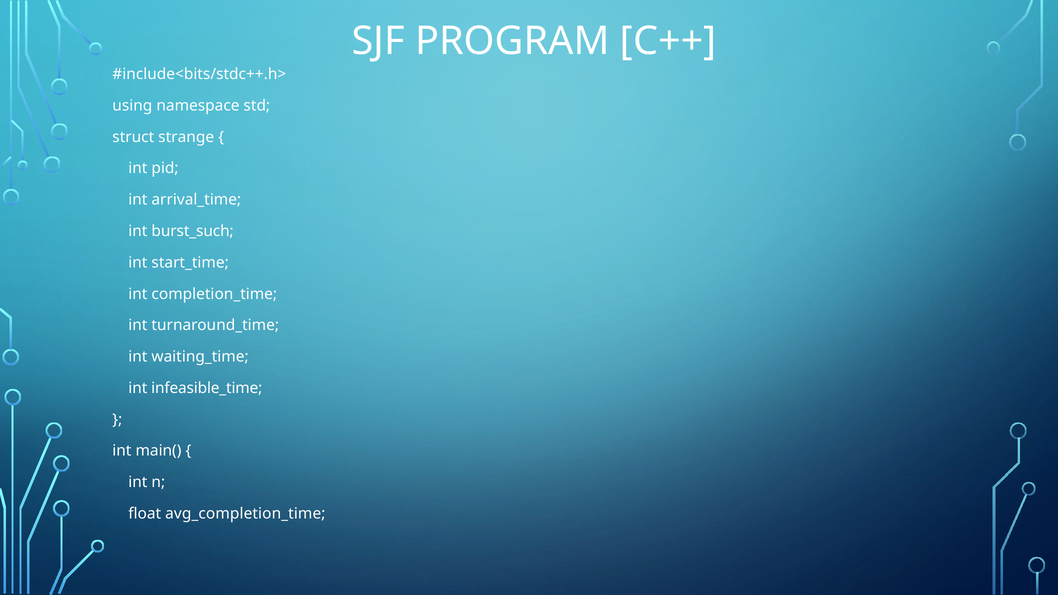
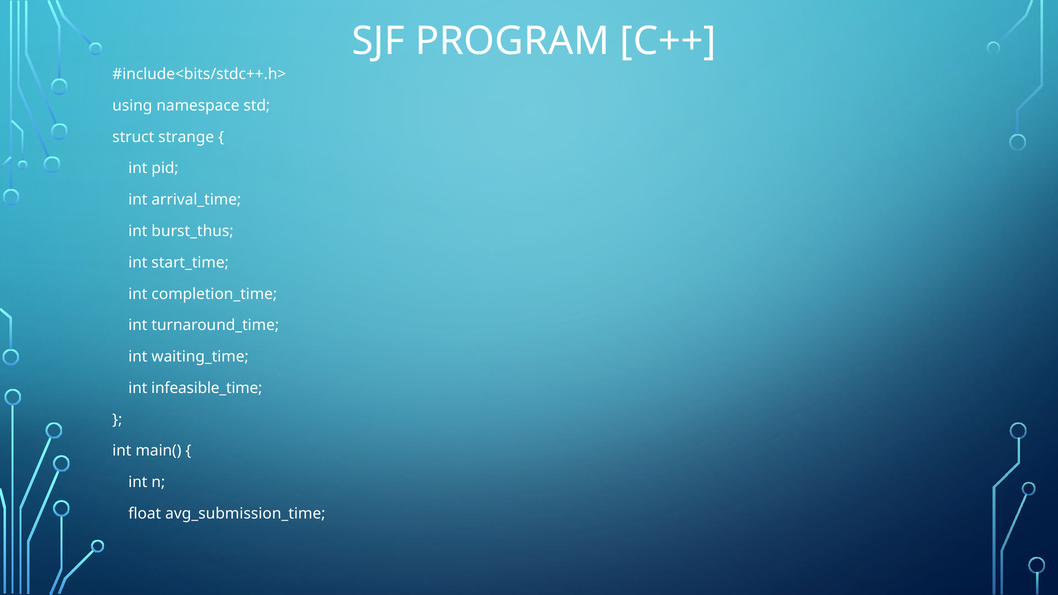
burst_such: burst_such -> burst_thus (193, 231)
avg_completion_time: avg_completion_time -> avg_submission_time (245, 514)
